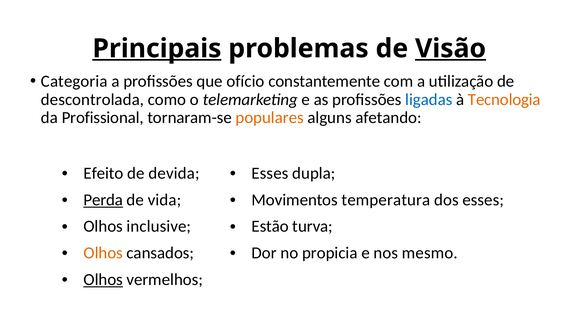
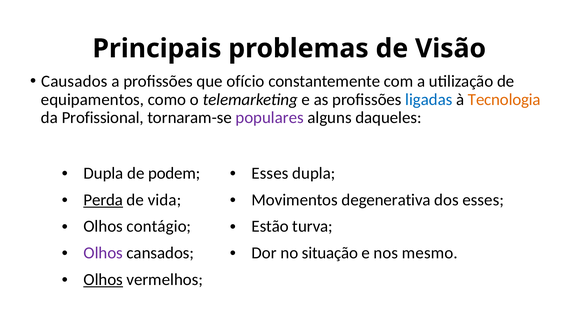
Principais underline: present -> none (157, 49)
Visão underline: present -> none (451, 49)
Categoria: Categoria -> Causados (74, 81)
descontrolada: descontrolada -> equipamentos (93, 100)
populares colour: orange -> purple (270, 118)
afetando: afetando -> daqueles (388, 118)
Efeito: Efeito -> Dupla (103, 174)
devida: devida -> podem (174, 174)
temperatura: temperatura -> degenerativa (386, 200)
inclusive: inclusive -> contágio (159, 227)
Olhos colour: orange -> purple (103, 253)
propicia: propicia -> situação (330, 253)
